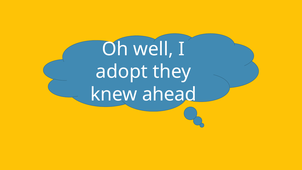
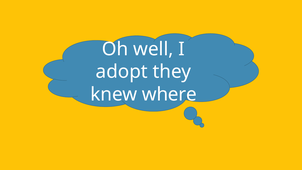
ahead: ahead -> where (169, 94)
